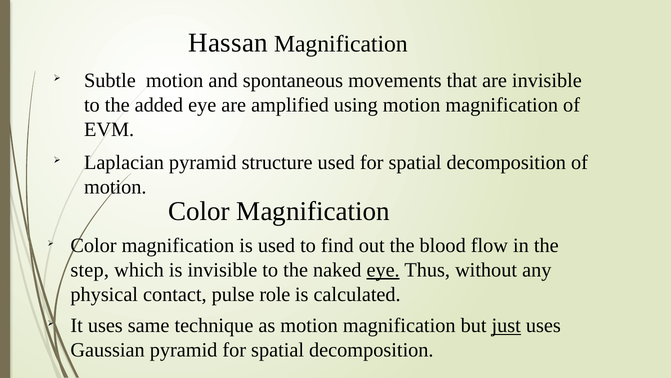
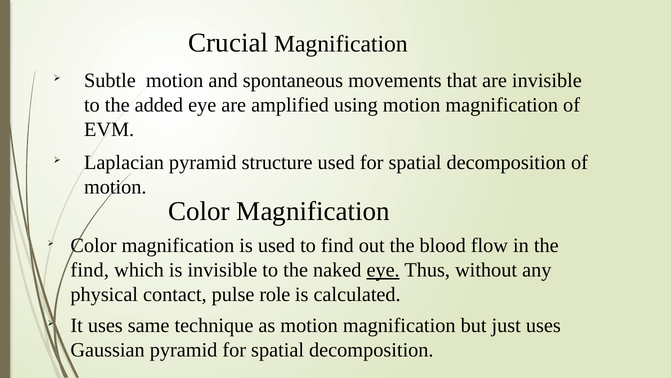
Hassan: Hassan -> Crucial (228, 43)
step: step -> find (90, 270)
just underline: present -> none (506, 325)
